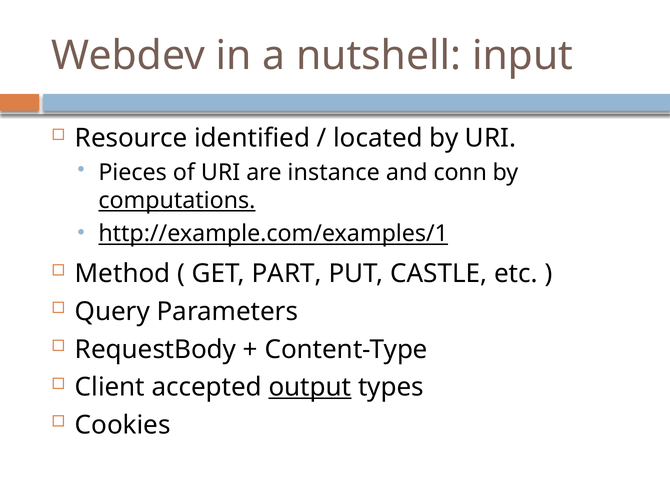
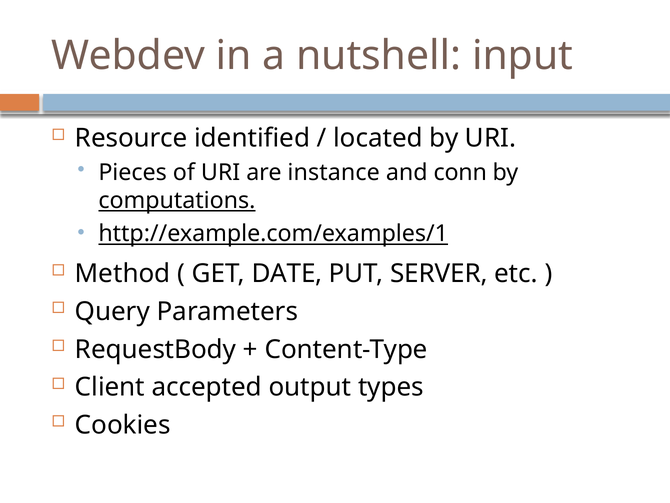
PART: PART -> DATE (287, 273)
CASTLE: CASTLE -> SERVER (439, 273)
output underline: present -> none (310, 387)
